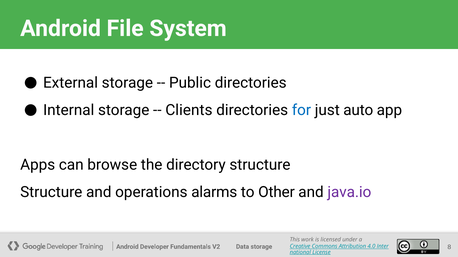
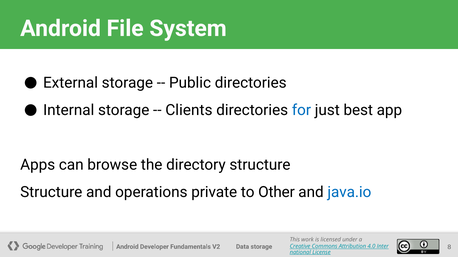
auto: auto -> best (358, 110)
alarms: alarms -> private (214, 193)
java.io colour: purple -> blue (349, 193)
